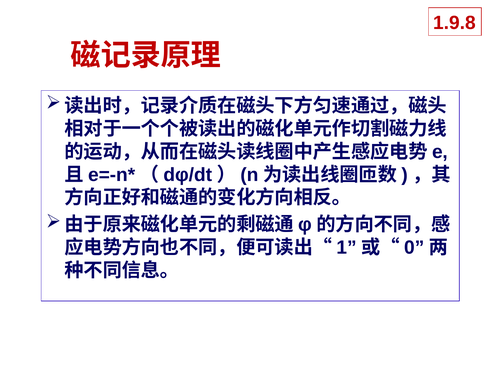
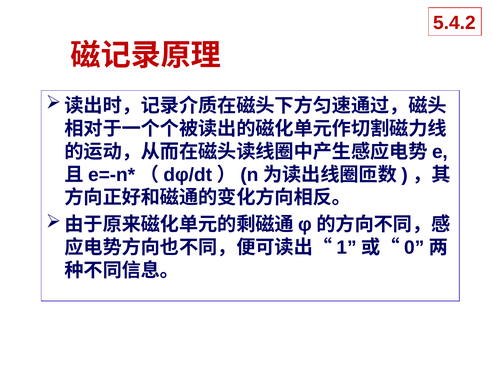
1.9.8: 1.9.8 -> 5.4.2 (454, 23)
